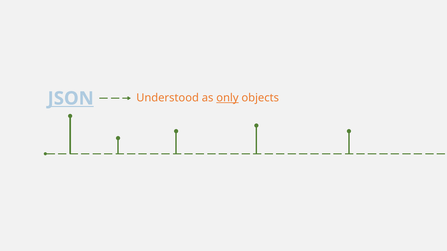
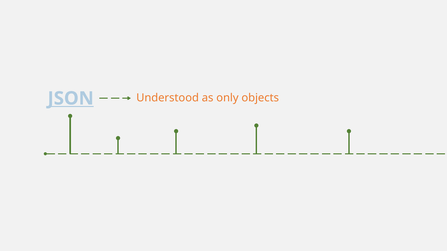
only underline: present -> none (227, 98)
